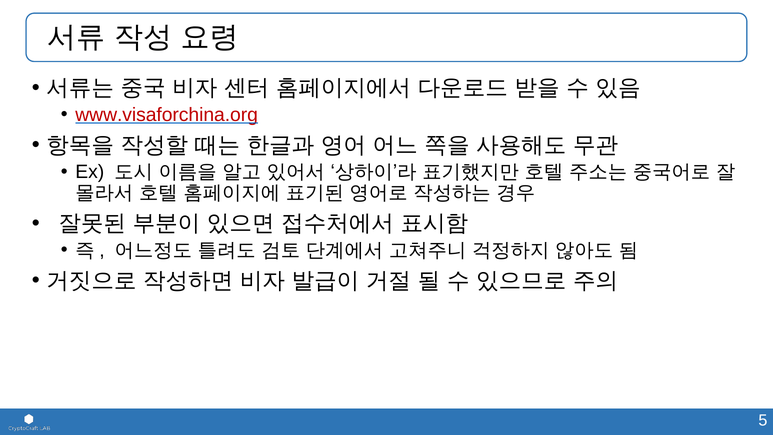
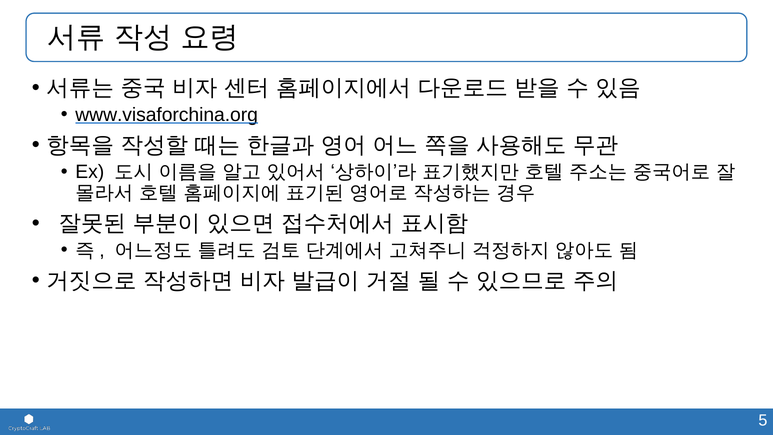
www.visaforchina.org colour: red -> black (167, 115)
